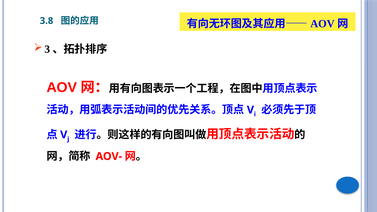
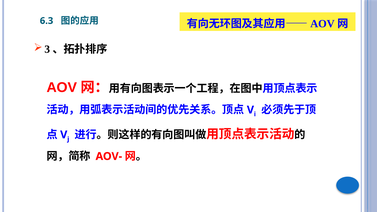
3.8: 3.8 -> 6.3 (47, 21)
